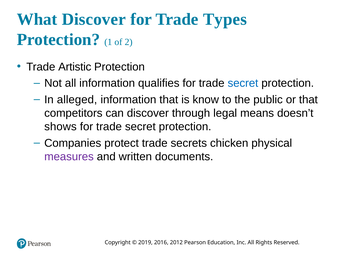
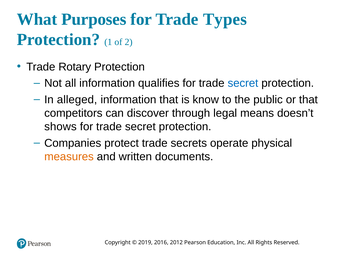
What Discover: Discover -> Purposes (94, 19)
Artistic: Artistic -> Rotary (75, 67)
chicken: chicken -> operate (229, 143)
measures colour: purple -> orange (69, 156)
